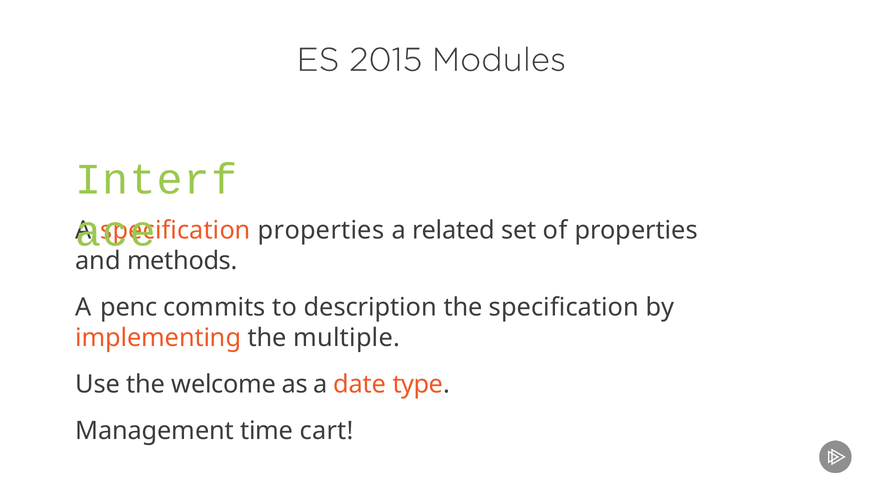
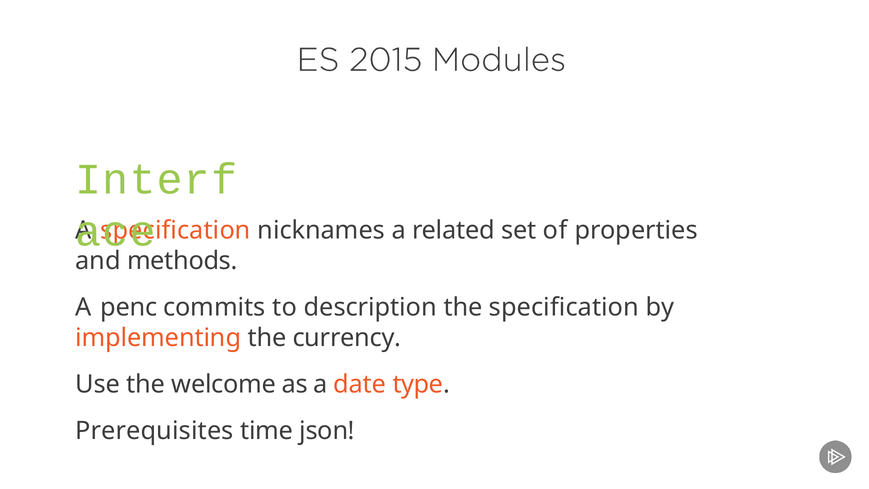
properties: properties -> nicknames (321, 230)
multiple: multiple -> currency (347, 338)
Management: Management -> Prerequisites (154, 431)
cart: cart -> json (327, 431)
